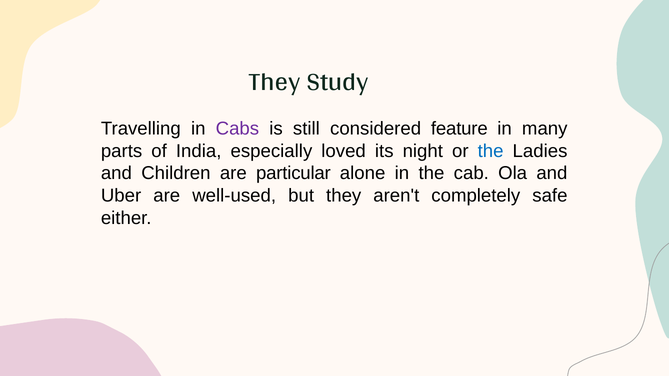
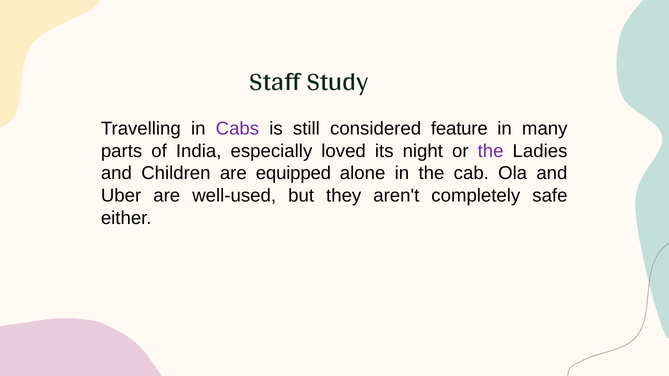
They: They -> Staff (274, 82)
the colour: blue -> purple (491, 151)
particular: particular -> equipped (293, 173)
